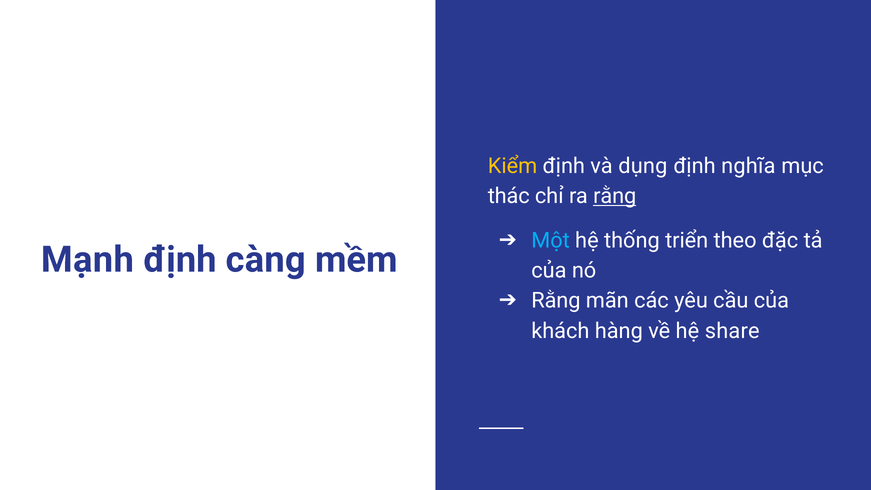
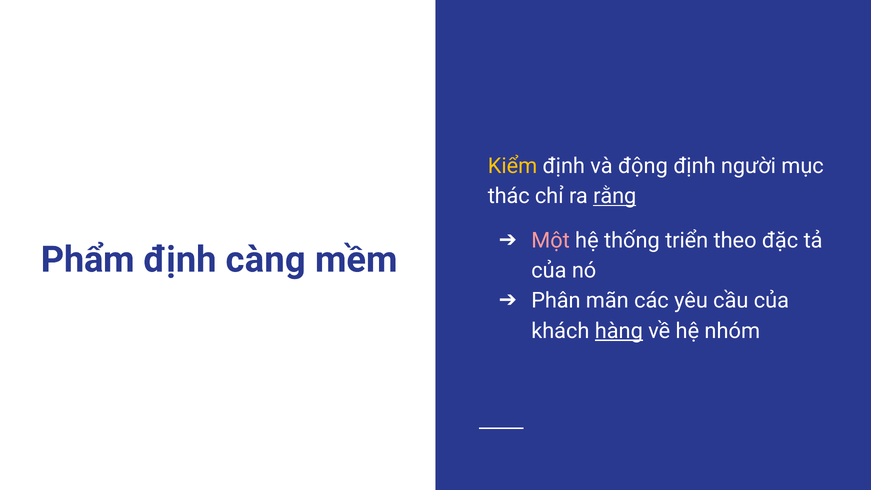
dụng: dụng -> động (643, 166)
nghĩa: nghĩa -> người (748, 166)
Một colour: light blue -> pink (551, 241)
Mạnh: Mạnh -> Phẩm (88, 260)
Rằng: Rằng -> Phân (556, 301)
hàng underline: none -> present (619, 331)
share: share -> nhóm (732, 331)
